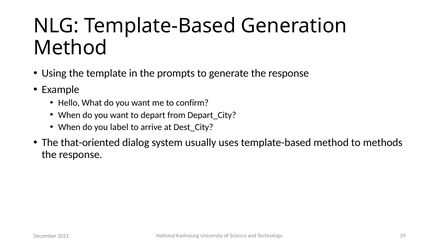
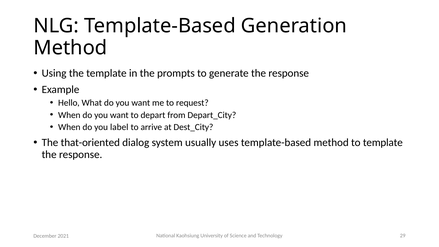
confirm: confirm -> request (192, 103)
to methods: methods -> template (383, 143)
